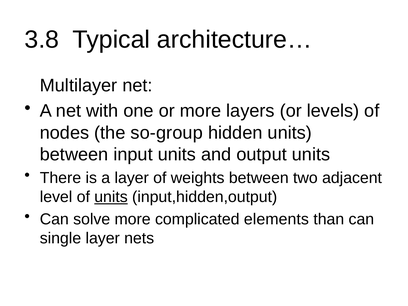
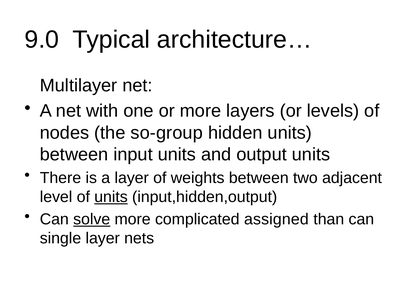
3.8: 3.8 -> 9.0 (42, 39)
solve underline: none -> present (92, 219)
elements: elements -> assigned (276, 219)
